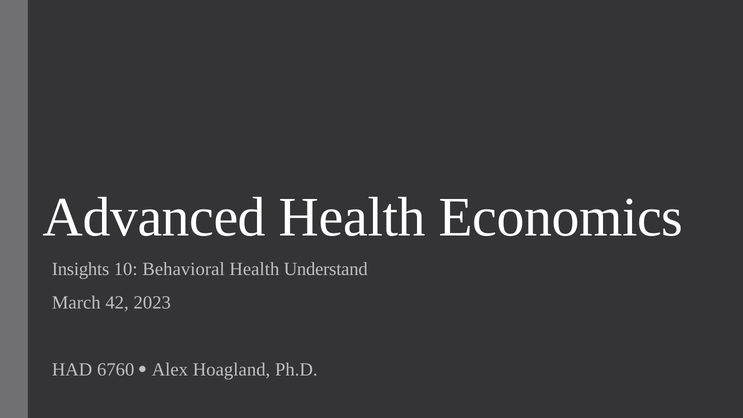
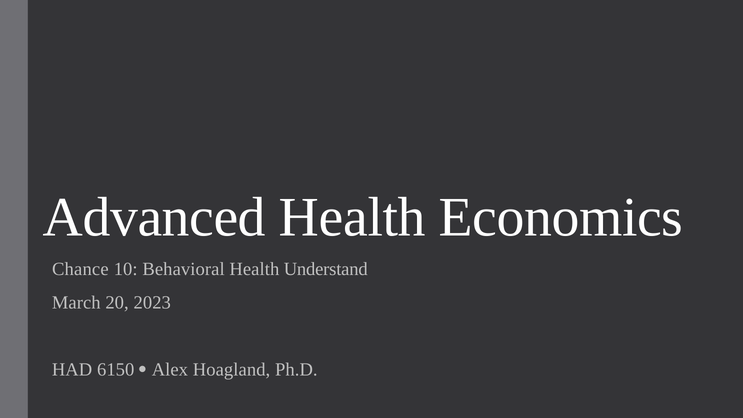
Insights: Insights -> Chance (80, 269)
42: 42 -> 20 (117, 303)
6760: 6760 -> 6150 (116, 370)
